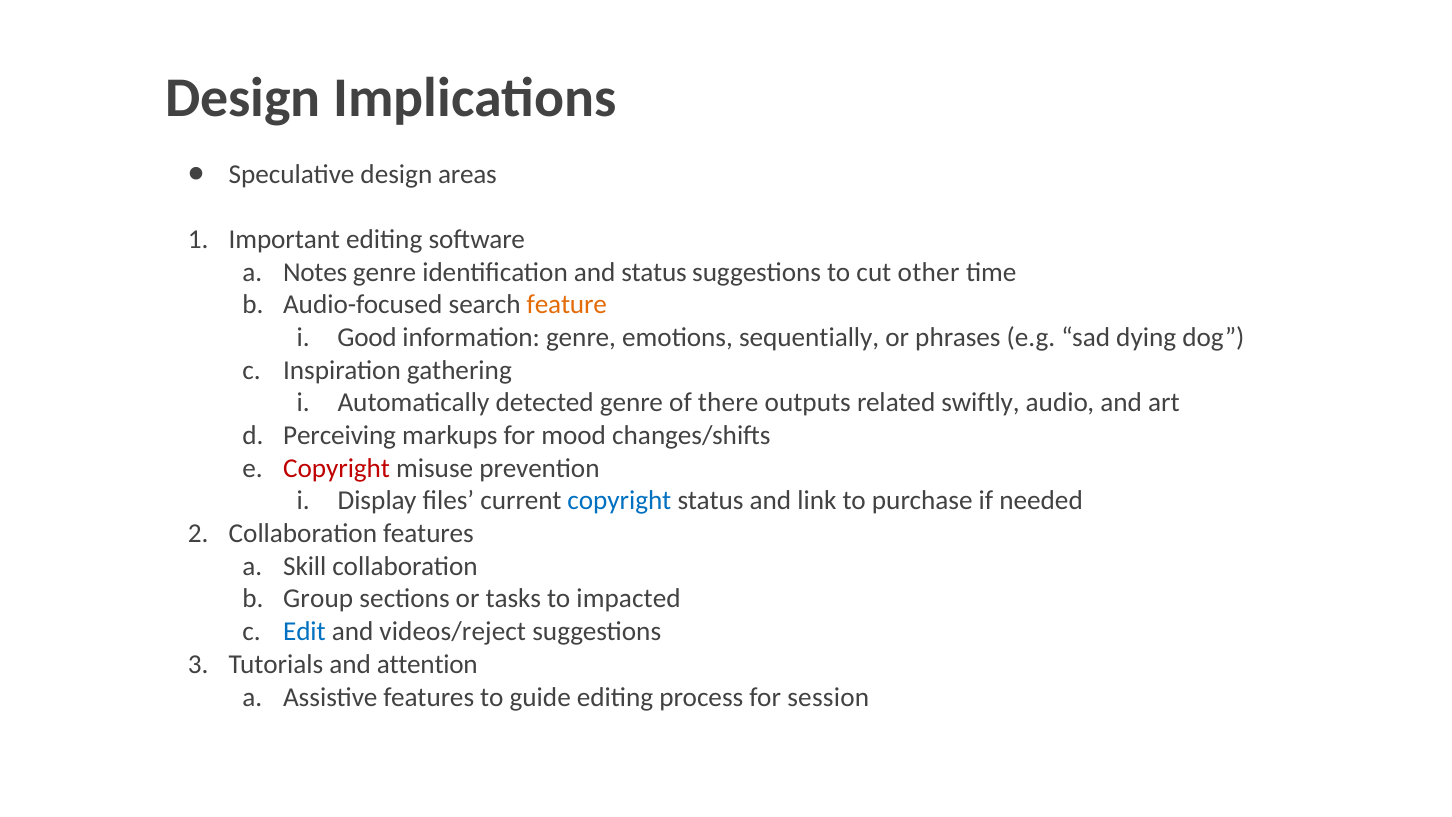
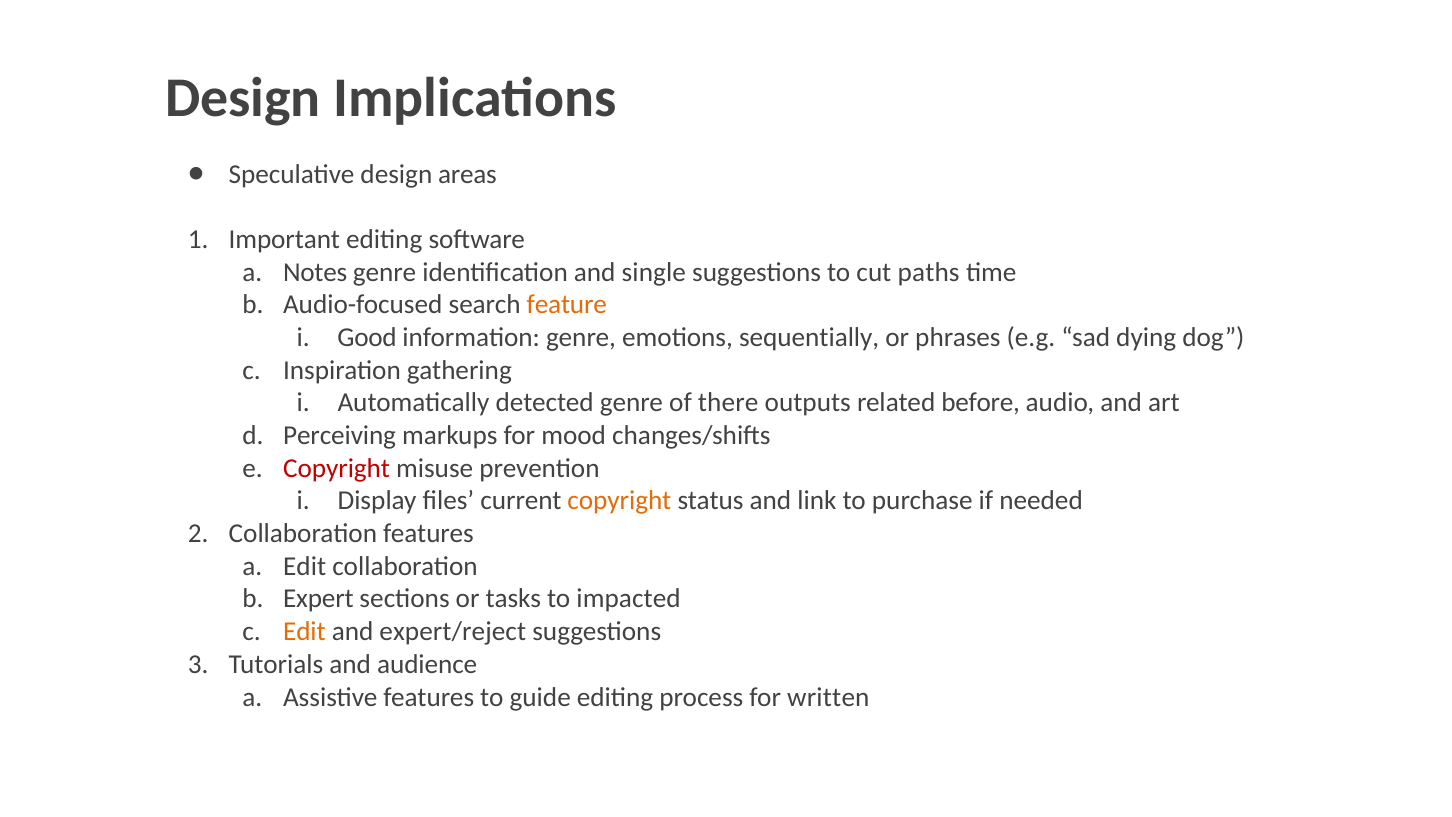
and status: status -> single (654, 272)
other: other -> paths (929, 272)
swiftly: swiftly -> before (981, 403)
copyright colour: blue -> orange (619, 501)
Skill: Skill -> Edit (305, 566)
Group: Group -> Expert (318, 599)
Edit colour: blue -> orange (304, 631)
videos/reject: videos/reject -> expert/reject (453, 631)
attention: attention -> audience (427, 664)
session: session -> written (828, 697)
